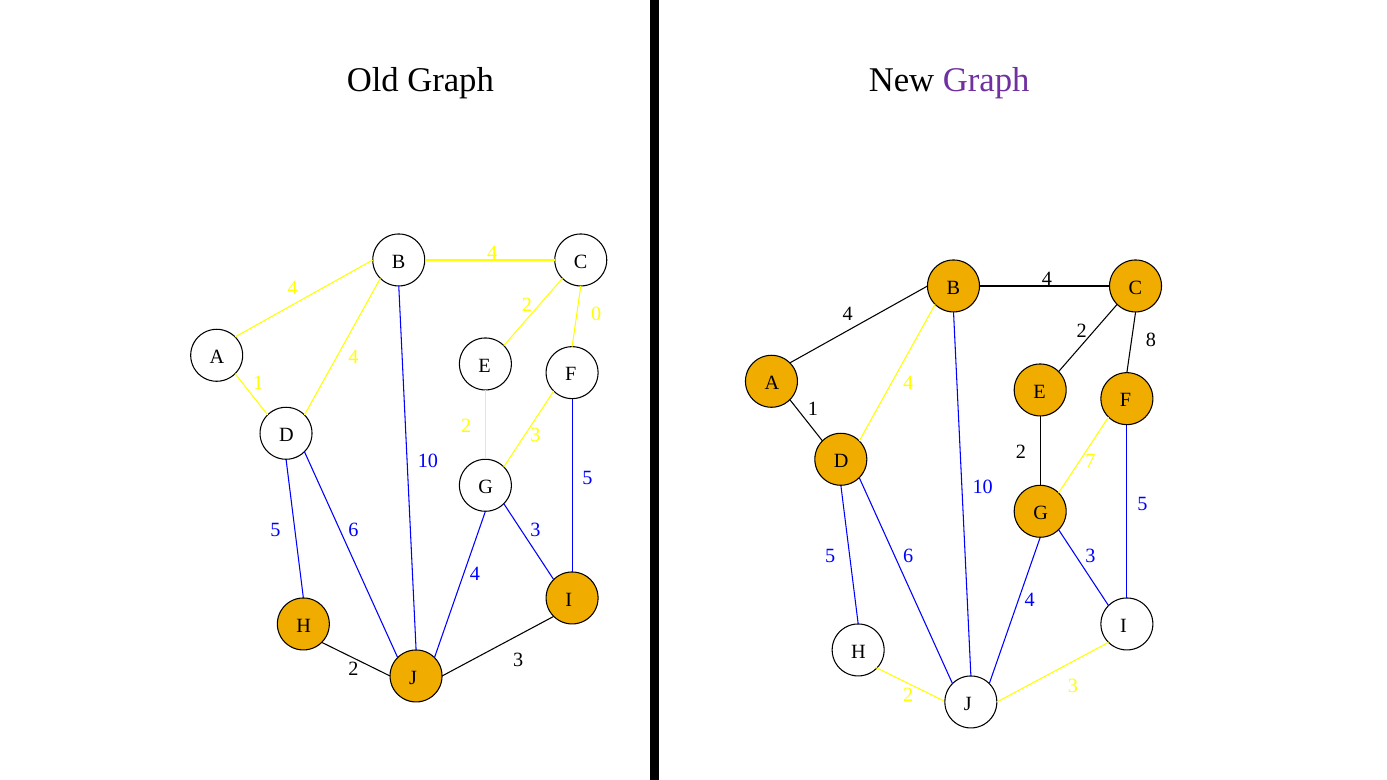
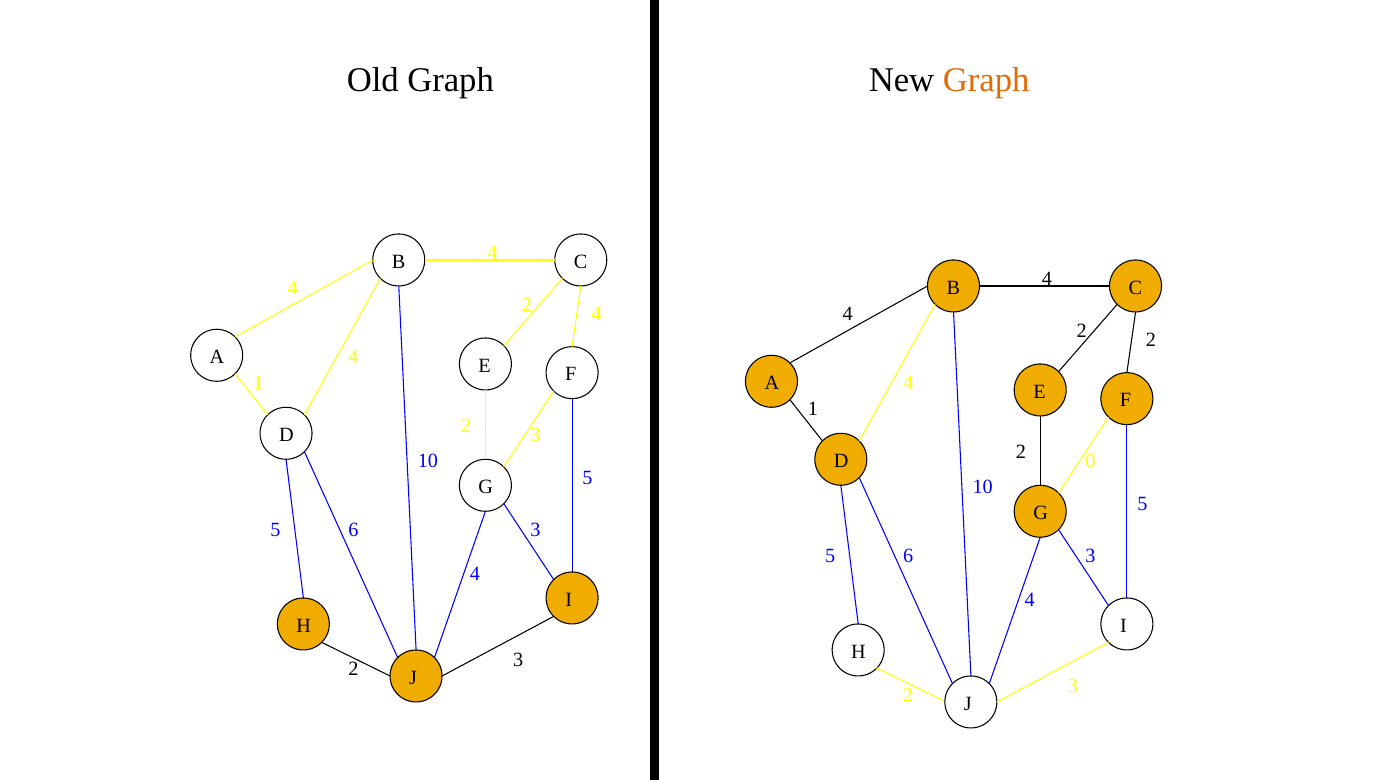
Graph colour: purple -> orange (986, 80)
2 0: 0 -> 4 (596, 313)
2 8: 8 -> 2 (1151, 339)
7: 7 -> 0 (1090, 461)
